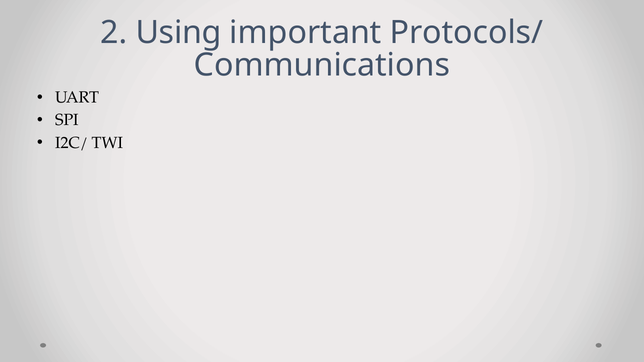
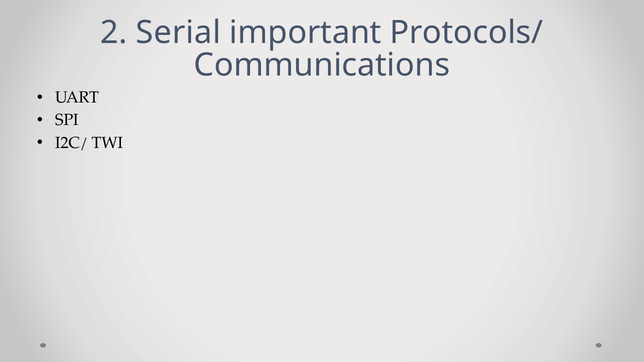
Using: Using -> Serial (178, 33)
